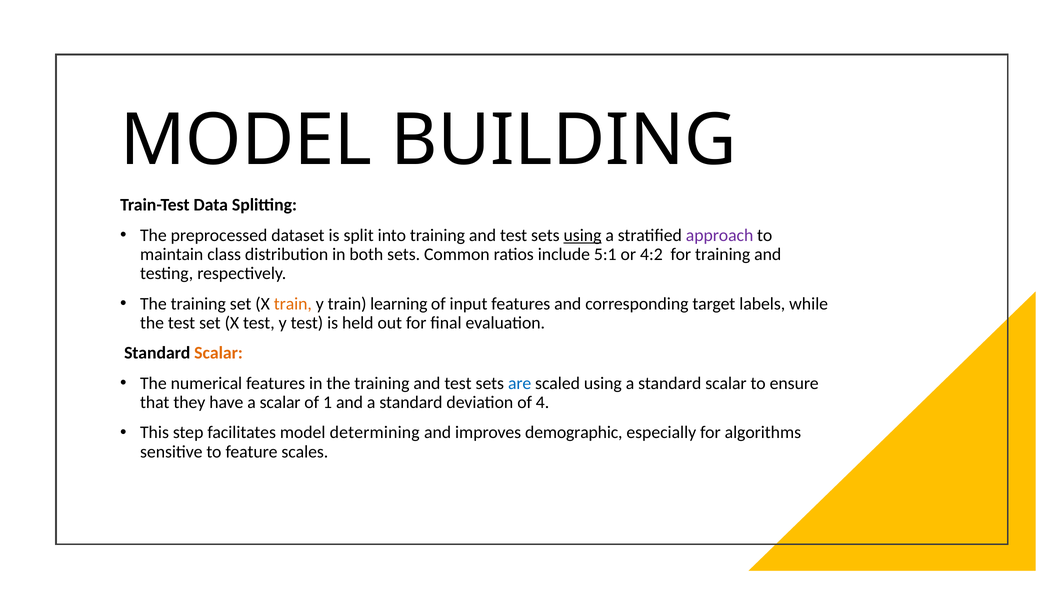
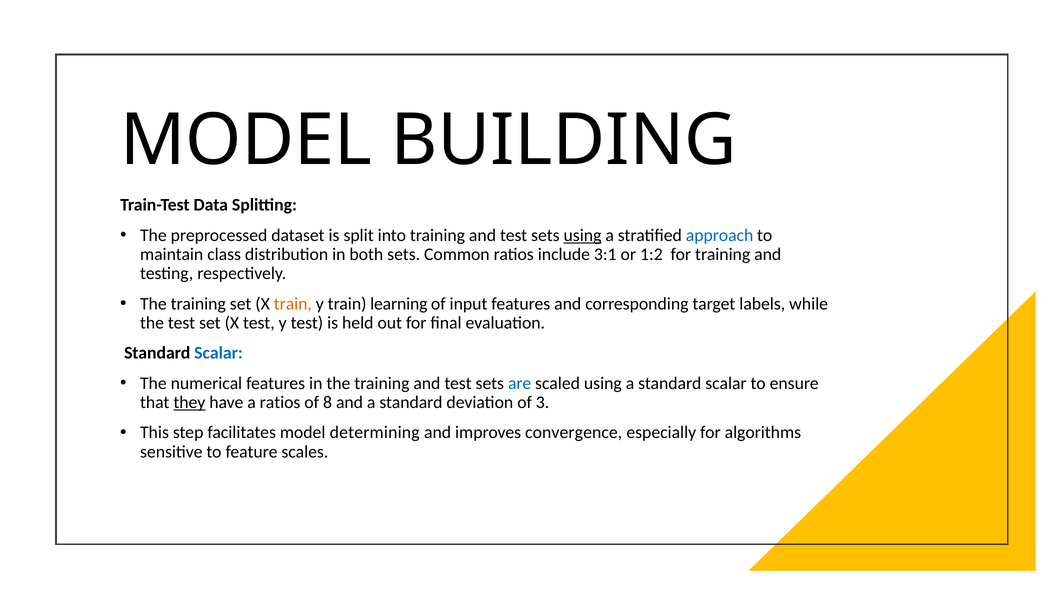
approach colour: purple -> blue (720, 235)
5:1: 5:1 -> 3:1 (605, 254)
4:2: 4:2 -> 1:2 (651, 254)
Scalar colour: orange -> blue (218, 353)
they underline: none -> present (189, 402)
a scalar: scalar -> ratios (280, 402)
1: 1 -> 8 (328, 402)
4: 4 -> 3 (543, 402)
demographic: demographic -> convergence (574, 432)
